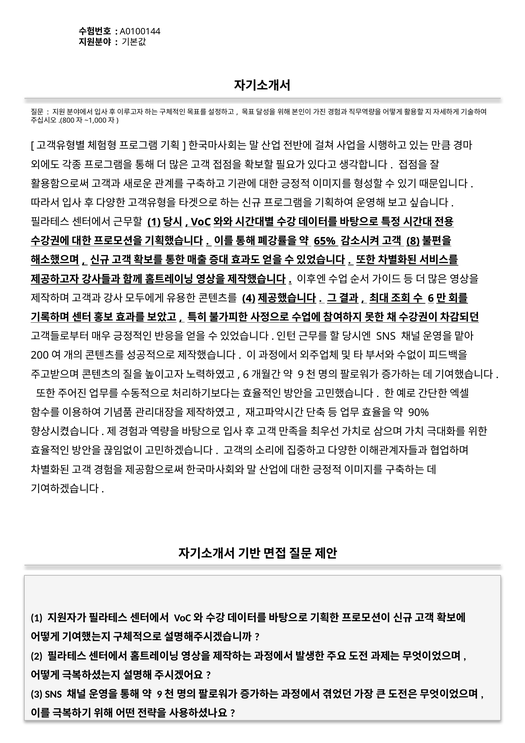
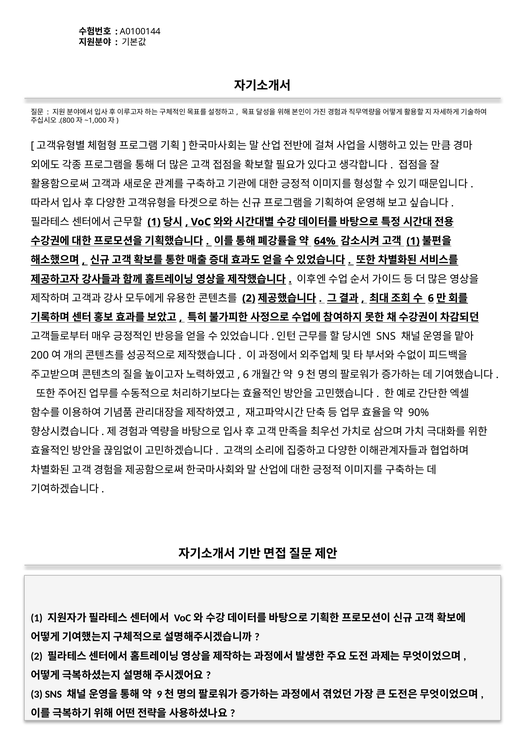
65%: 65% -> 64% (325, 241)
8: 8 -> 1 (413, 241)
4: 4 -> 2 (249, 298)
